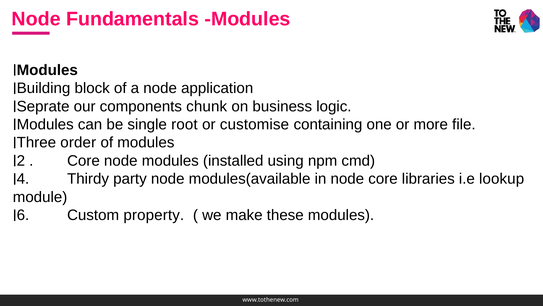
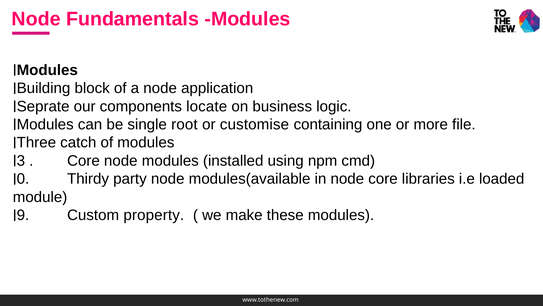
chunk: chunk -> locate (207, 106)
order: order -> catch (78, 142)
2: 2 -> 3 (21, 161)
4: 4 -> 0 (23, 179)
lookup: lookup -> loaded (502, 179)
6: 6 -> 9 (23, 215)
